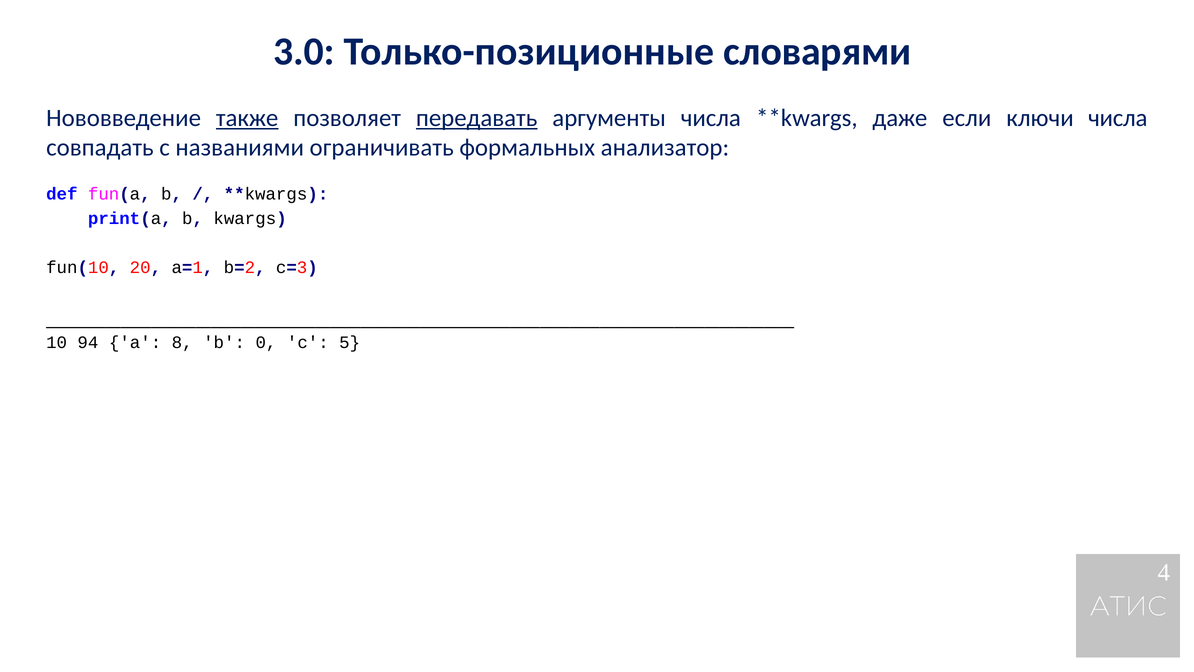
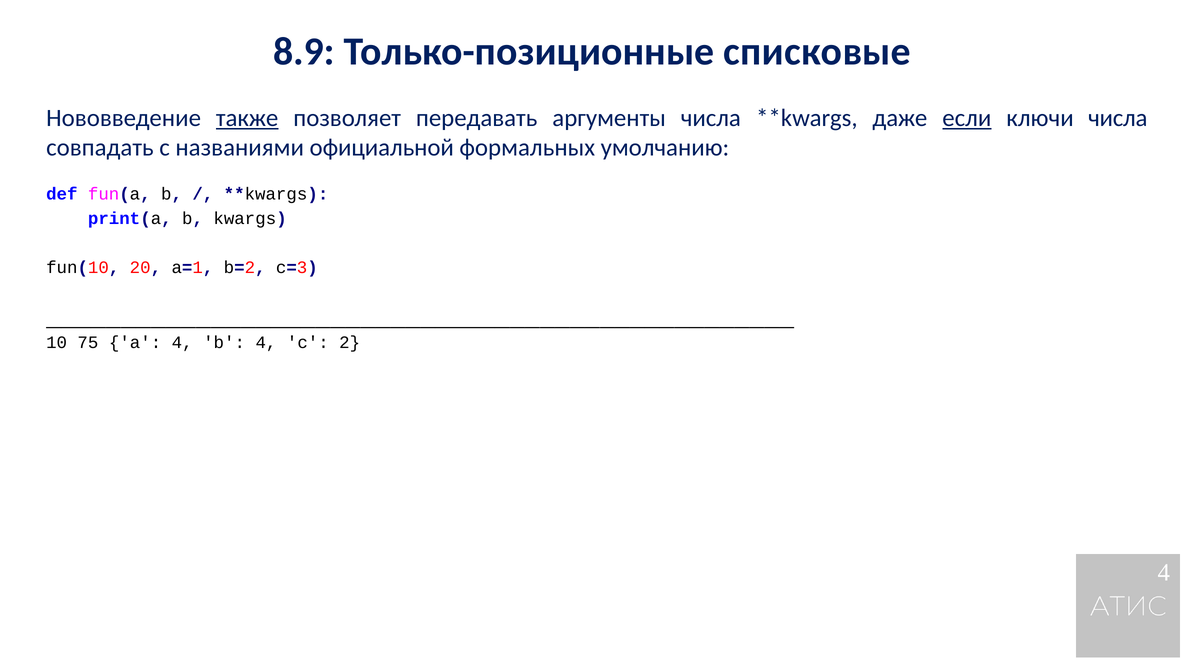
3.0: 3.0 -> 8.9 (304, 51)
словарями: словарями -> списковые (817, 51)
передавать underline: present -> none (477, 118)
если underline: none -> present (967, 118)
ограничивать: ограничивать -> официальной (382, 148)
анализатор: анализатор -> умолчанию (665, 148)
94: 94 -> 75 (88, 342)
a 8: 8 -> 4 (182, 342)
b 0: 0 -> 4 (266, 342)
5: 5 -> 2 (350, 342)
